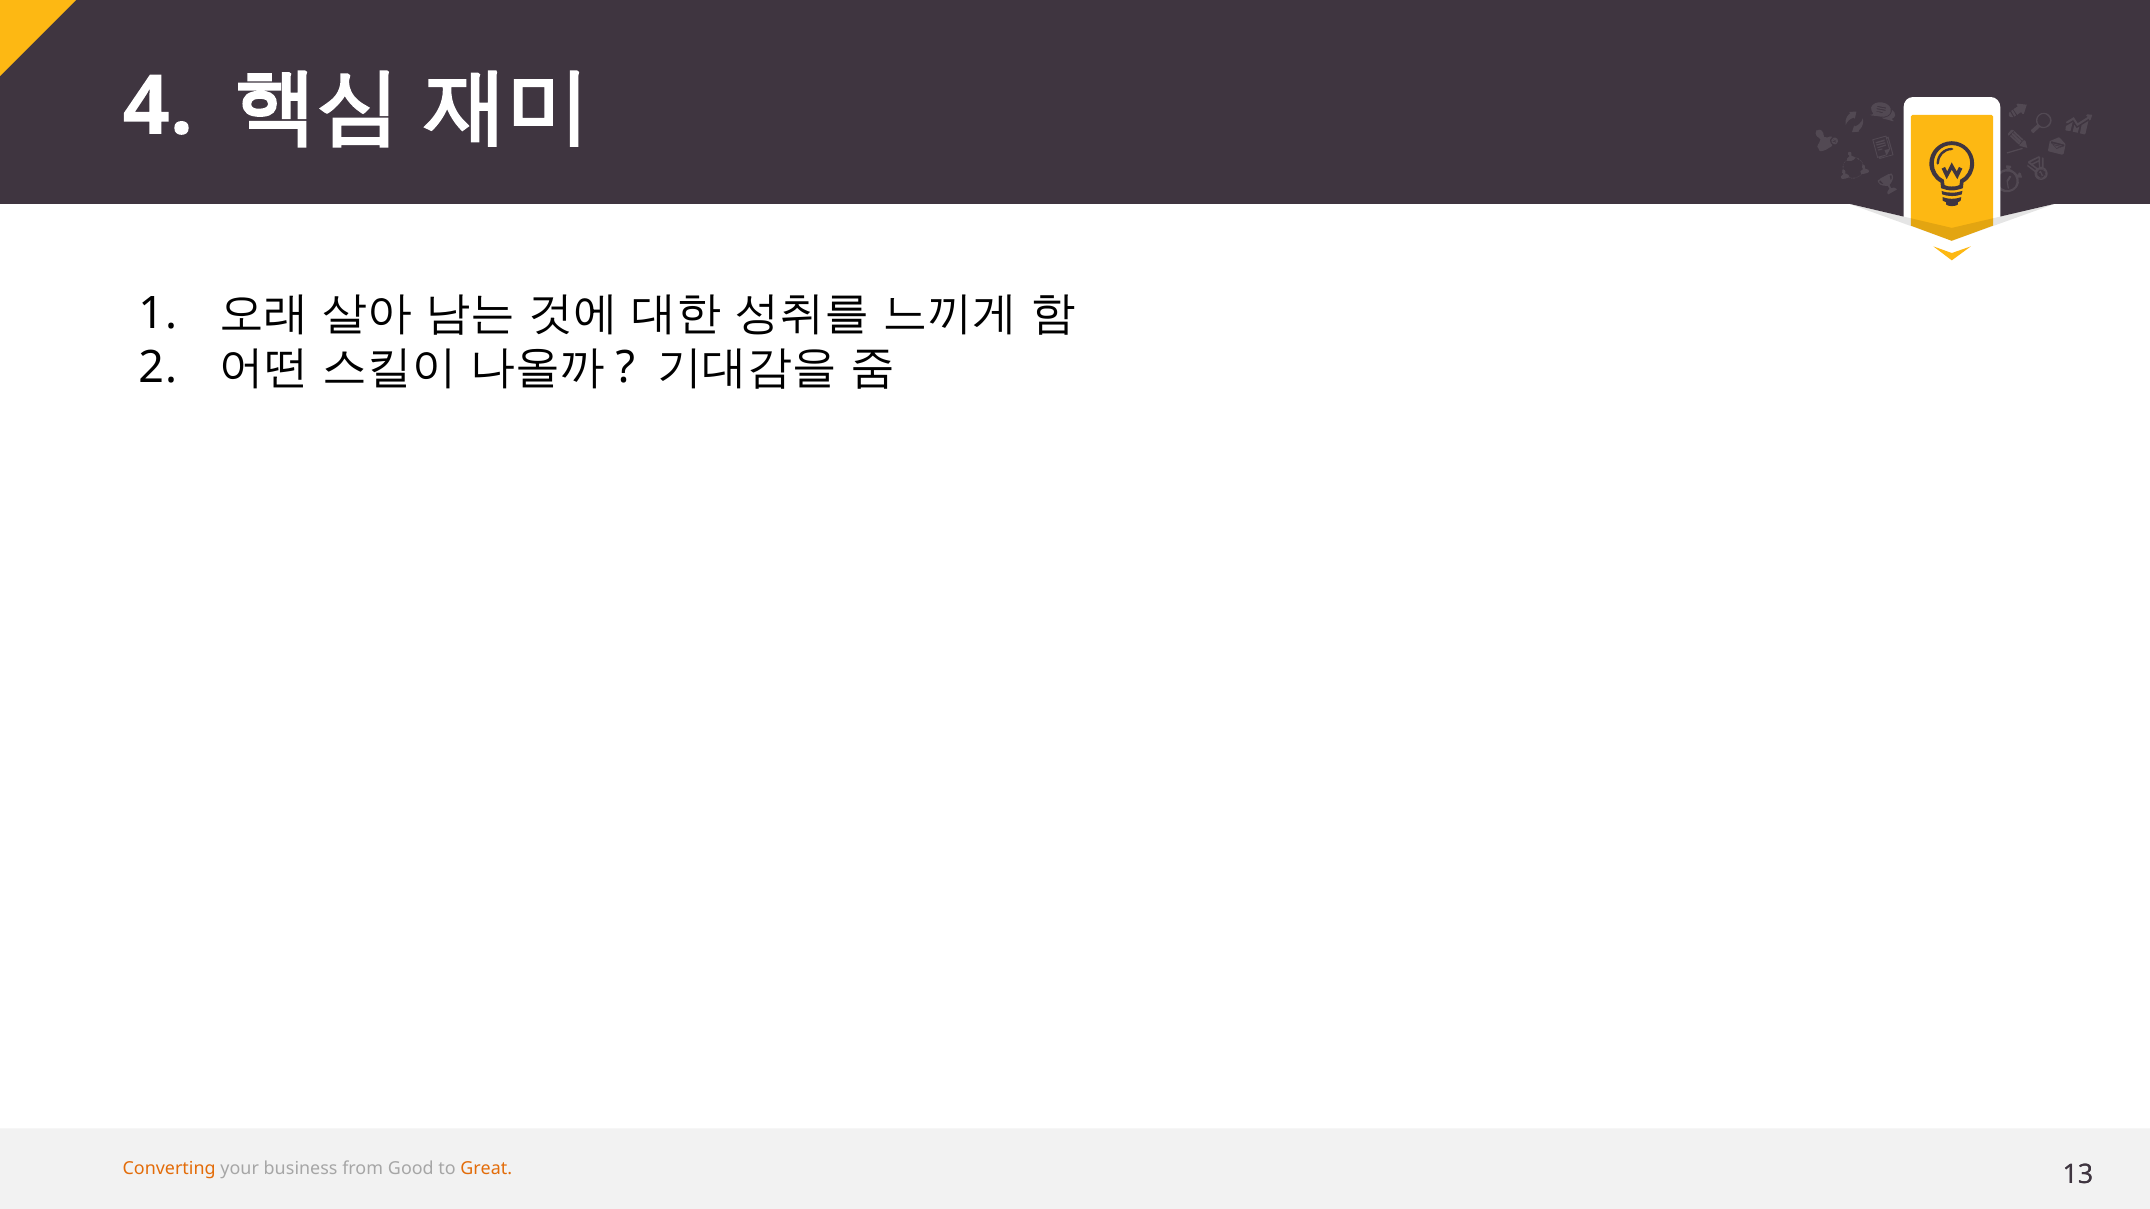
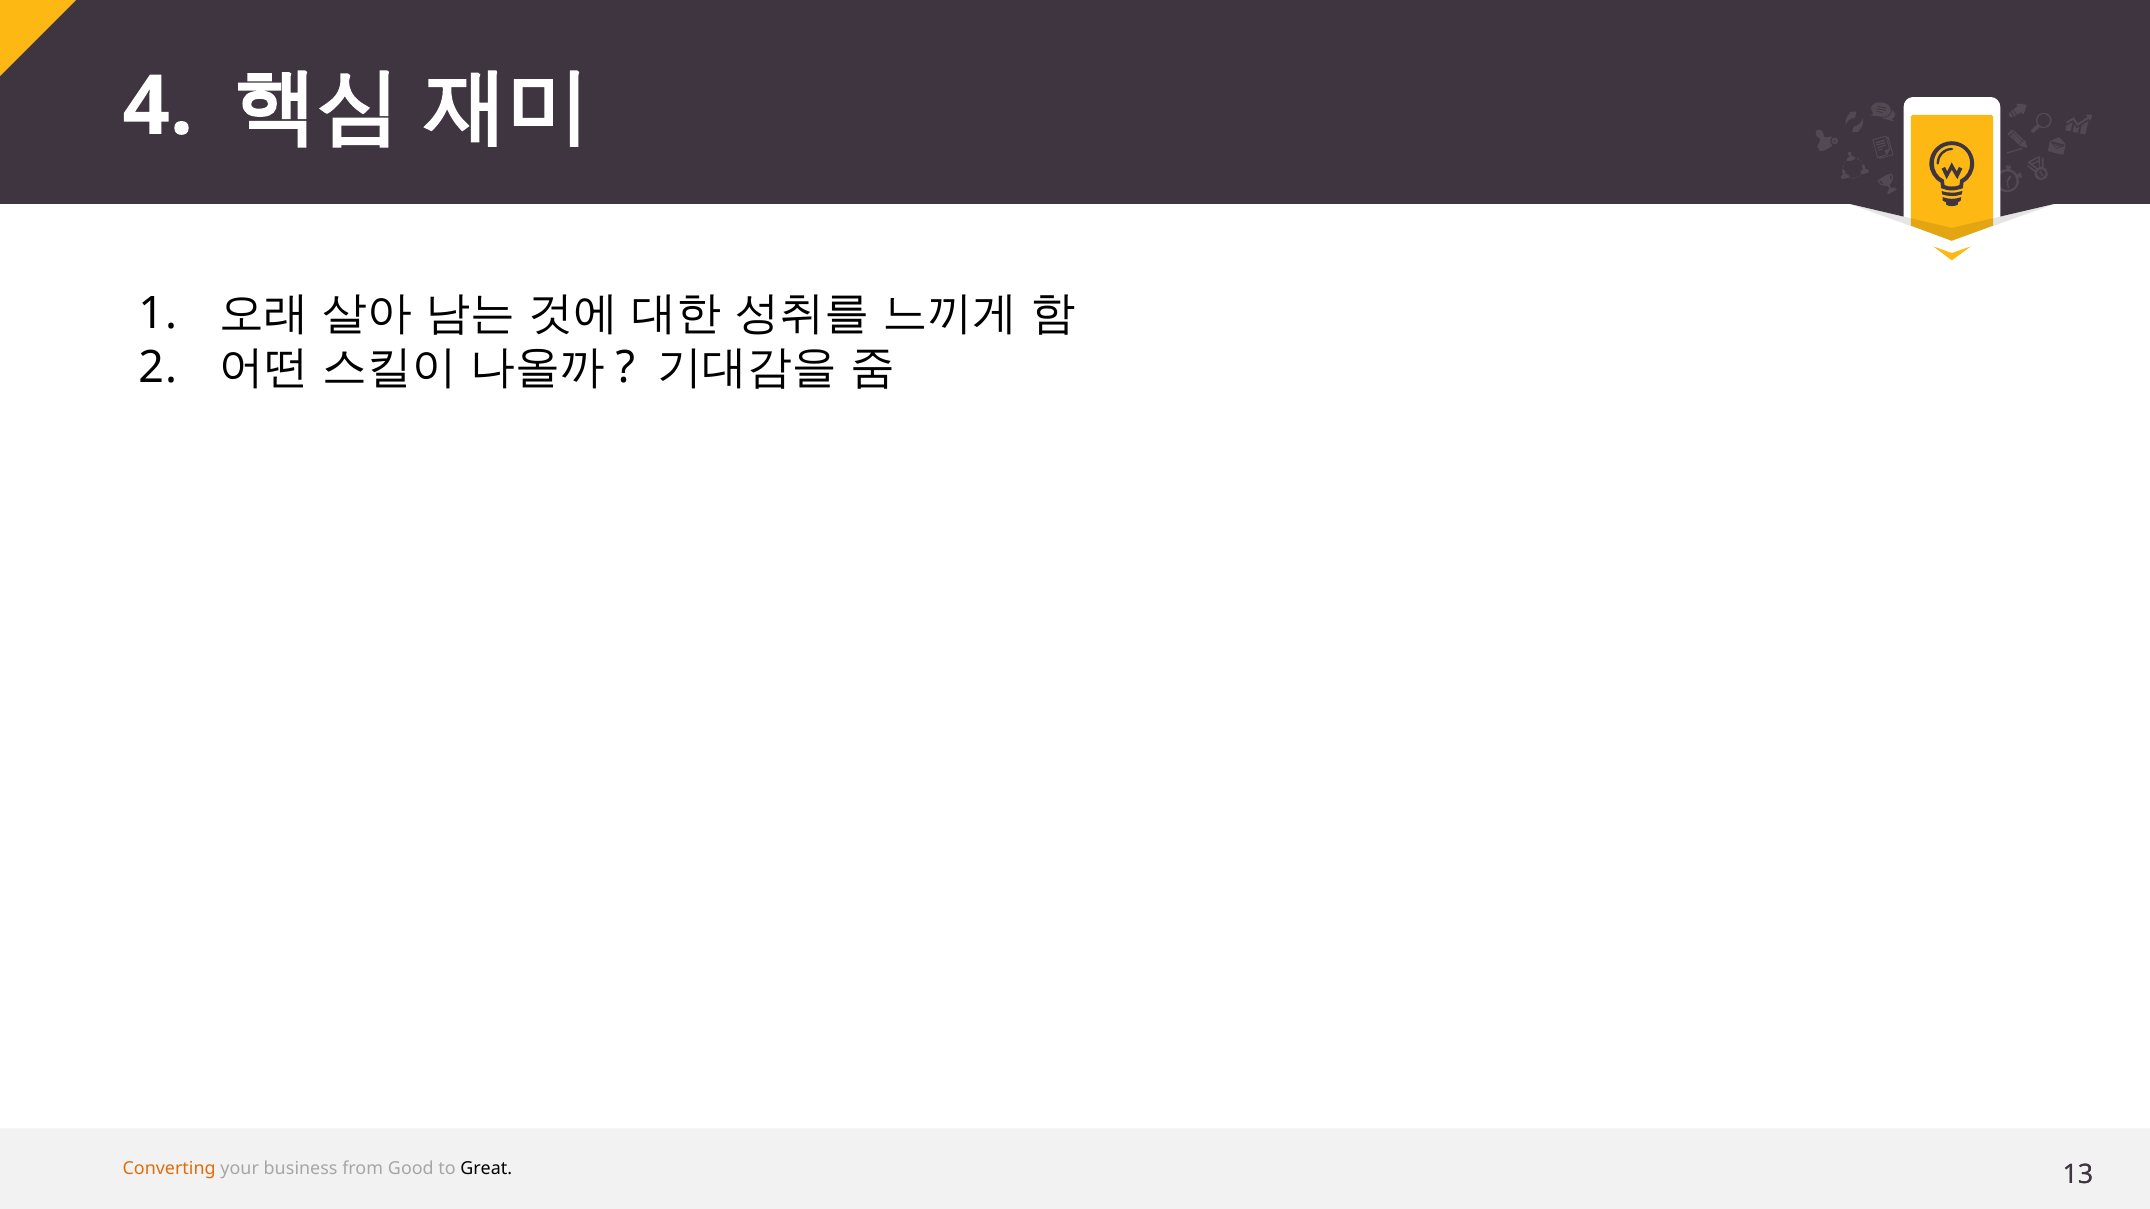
Great colour: orange -> black (486, 1169)
